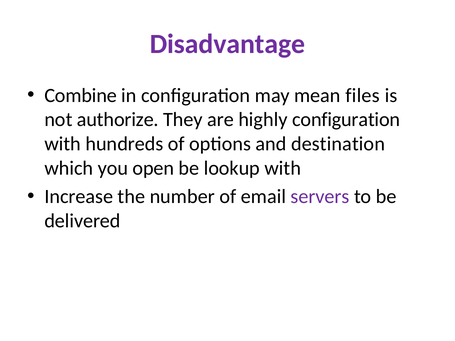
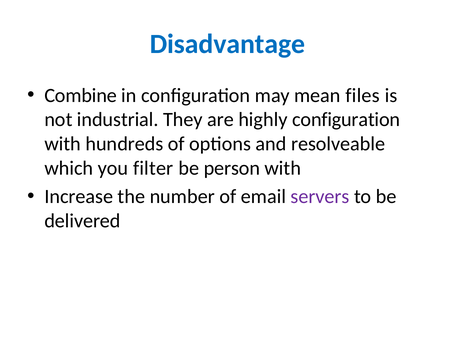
Disadvantage colour: purple -> blue (227, 44)
authorize: authorize -> industrial (118, 120)
destination: destination -> resolveable (338, 144)
open: open -> filter (153, 168)
lookup: lookup -> person (232, 168)
